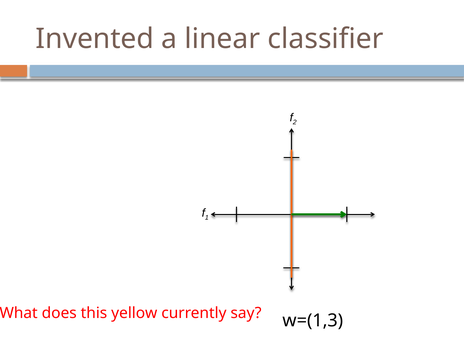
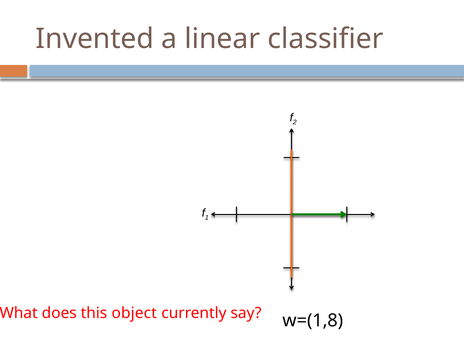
yellow: yellow -> object (134, 313)
w=(1,3: w=(1,3 -> w=(1,8 (313, 321)
